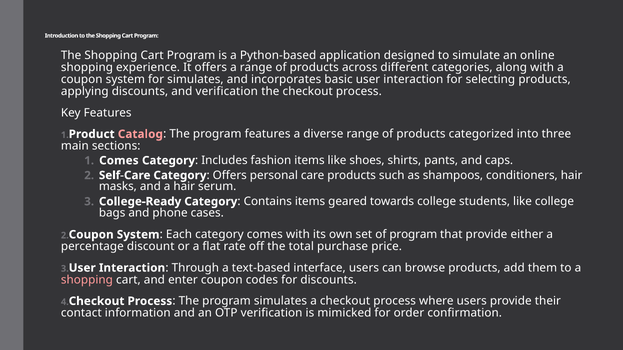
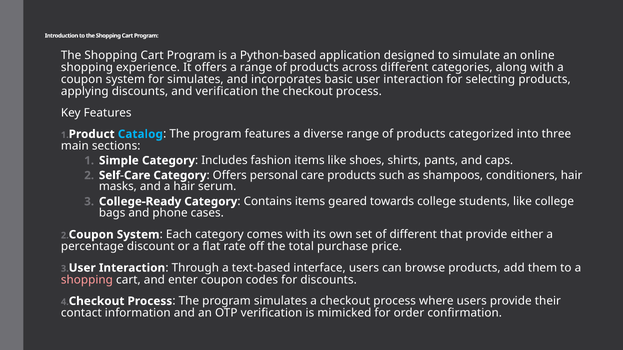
Catalog colour: pink -> light blue (140, 134)
Comes: Comes -> Simple (119, 161)
of program: program -> different (413, 235)
